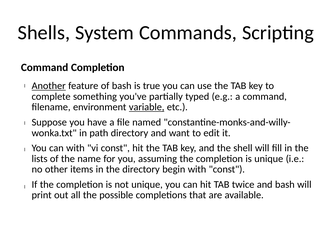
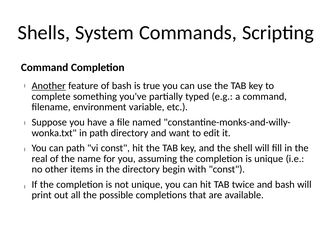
variable underline: present -> none (147, 107)
can with: with -> path (75, 149)
lists: lists -> real (40, 159)
